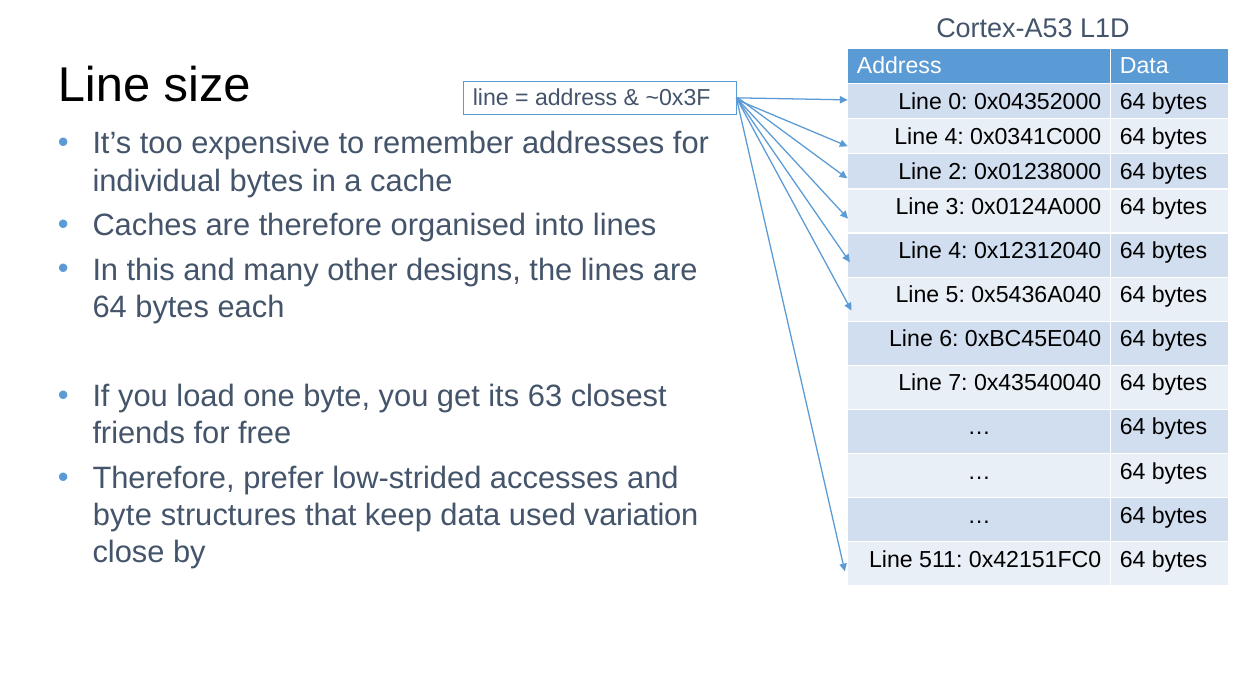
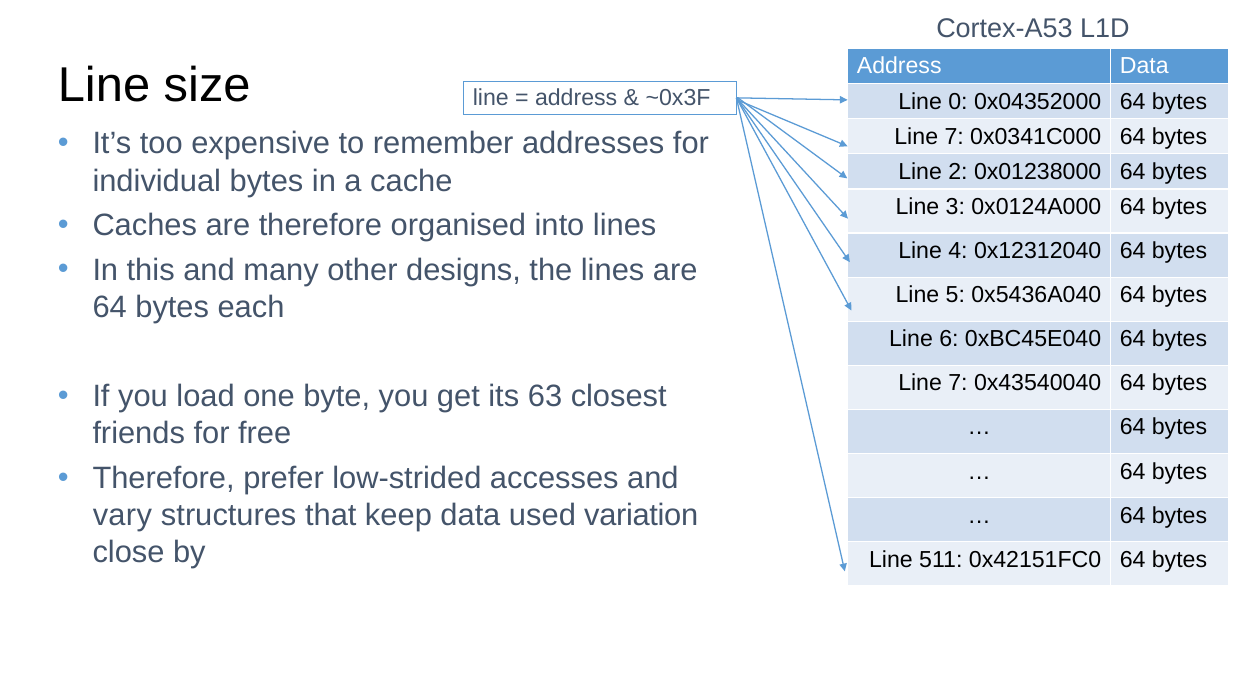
4: 4 -> 7 (954, 137)
byte: byte -> vary (122, 516)
